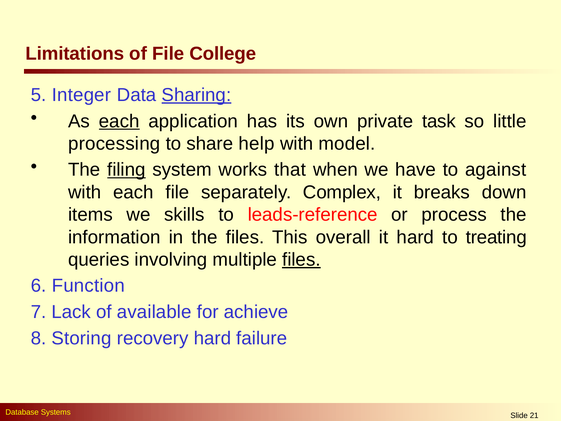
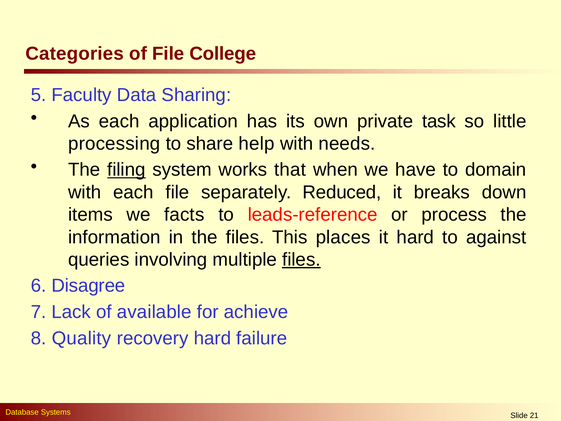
Limitations: Limitations -> Categories (75, 54)
Integer: Integer -> Faculty (82, 95)
Sharing underline: present -> none (196, 95)
each underline: present -> none (119, 121)
model: model -> needs (347, 144)
against: against -> domain (496, 170)
Complex: Complex -> Reduced (342, 192)
skills: skills -> facts (184, 215)
overall: overall -> places (343, 237)
treating: treating -> against (496, 237)
Function: Function -> Disagree (88, 286)
Storing: Storing -> Quality (81, 338)
